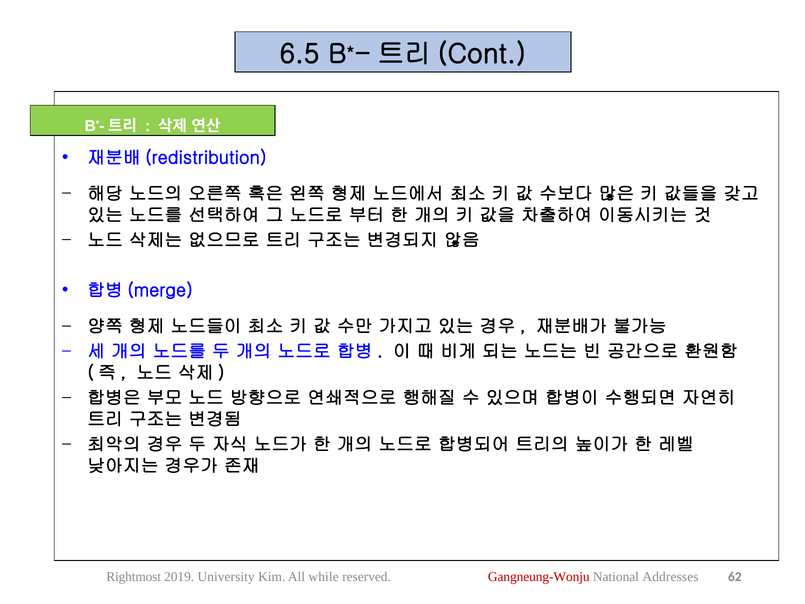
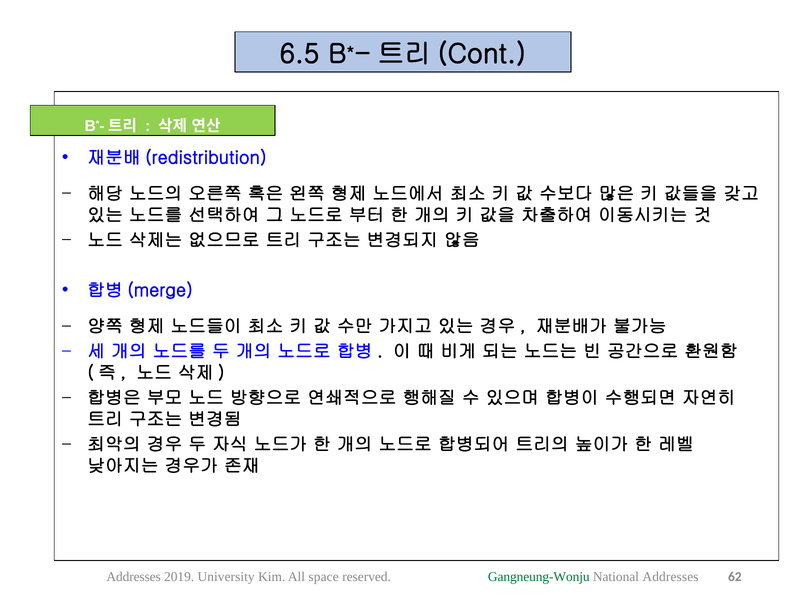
Rightmost: Rightmost -> Addresses (134, 577)
while: while -> space (324, 577)
Gangneung-Wonju colour: red -> green (539, 577)
